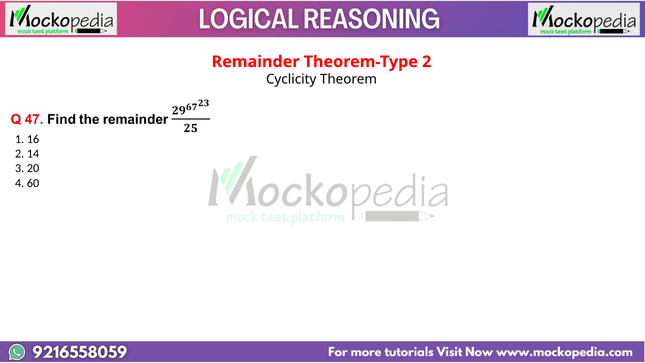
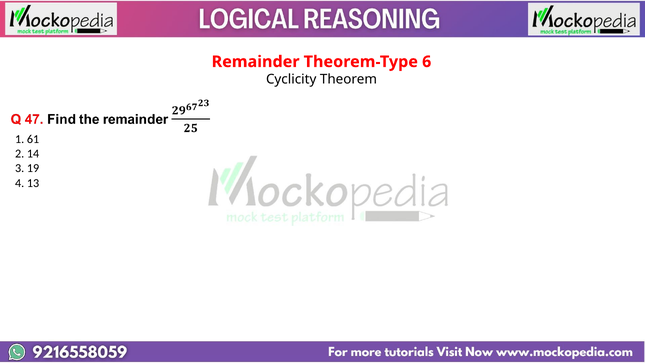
Theorem-Type 2: 2 -> 6 (427, 62)
16: 16 -> 61 (33, 139)
20: 20 -> 19 (33, 168)
60: 60 -> 13 (33, 183)
